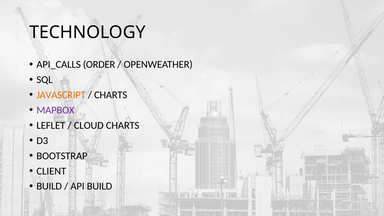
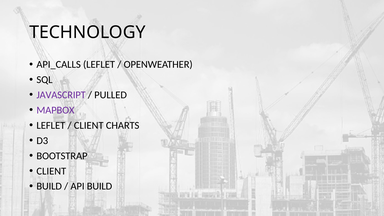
API_CALLS ORDER: ORDER -> LEFLET (99, 64)
JAVASCRIPT colour: orange -> purple (61, 95)
CHARTS: CHARTS -> PULLED (111, 95)
CLOUD: CLOUD -> CLIENT (89, 125)
